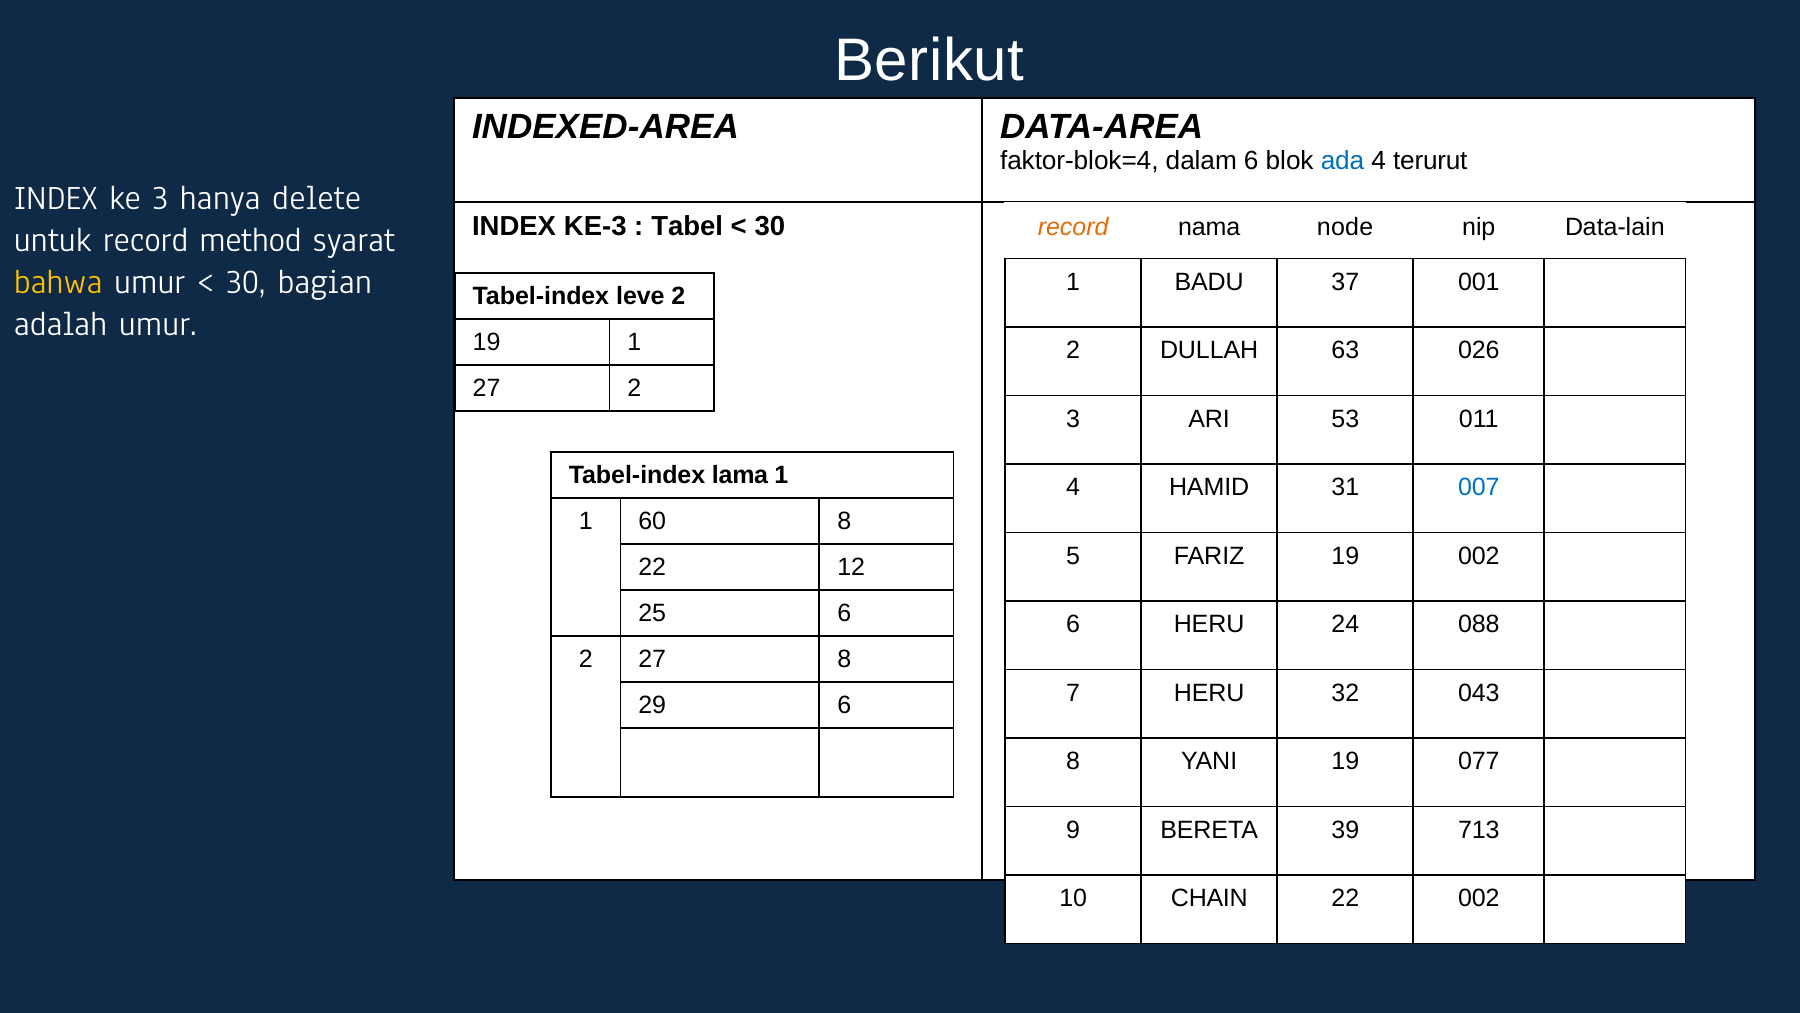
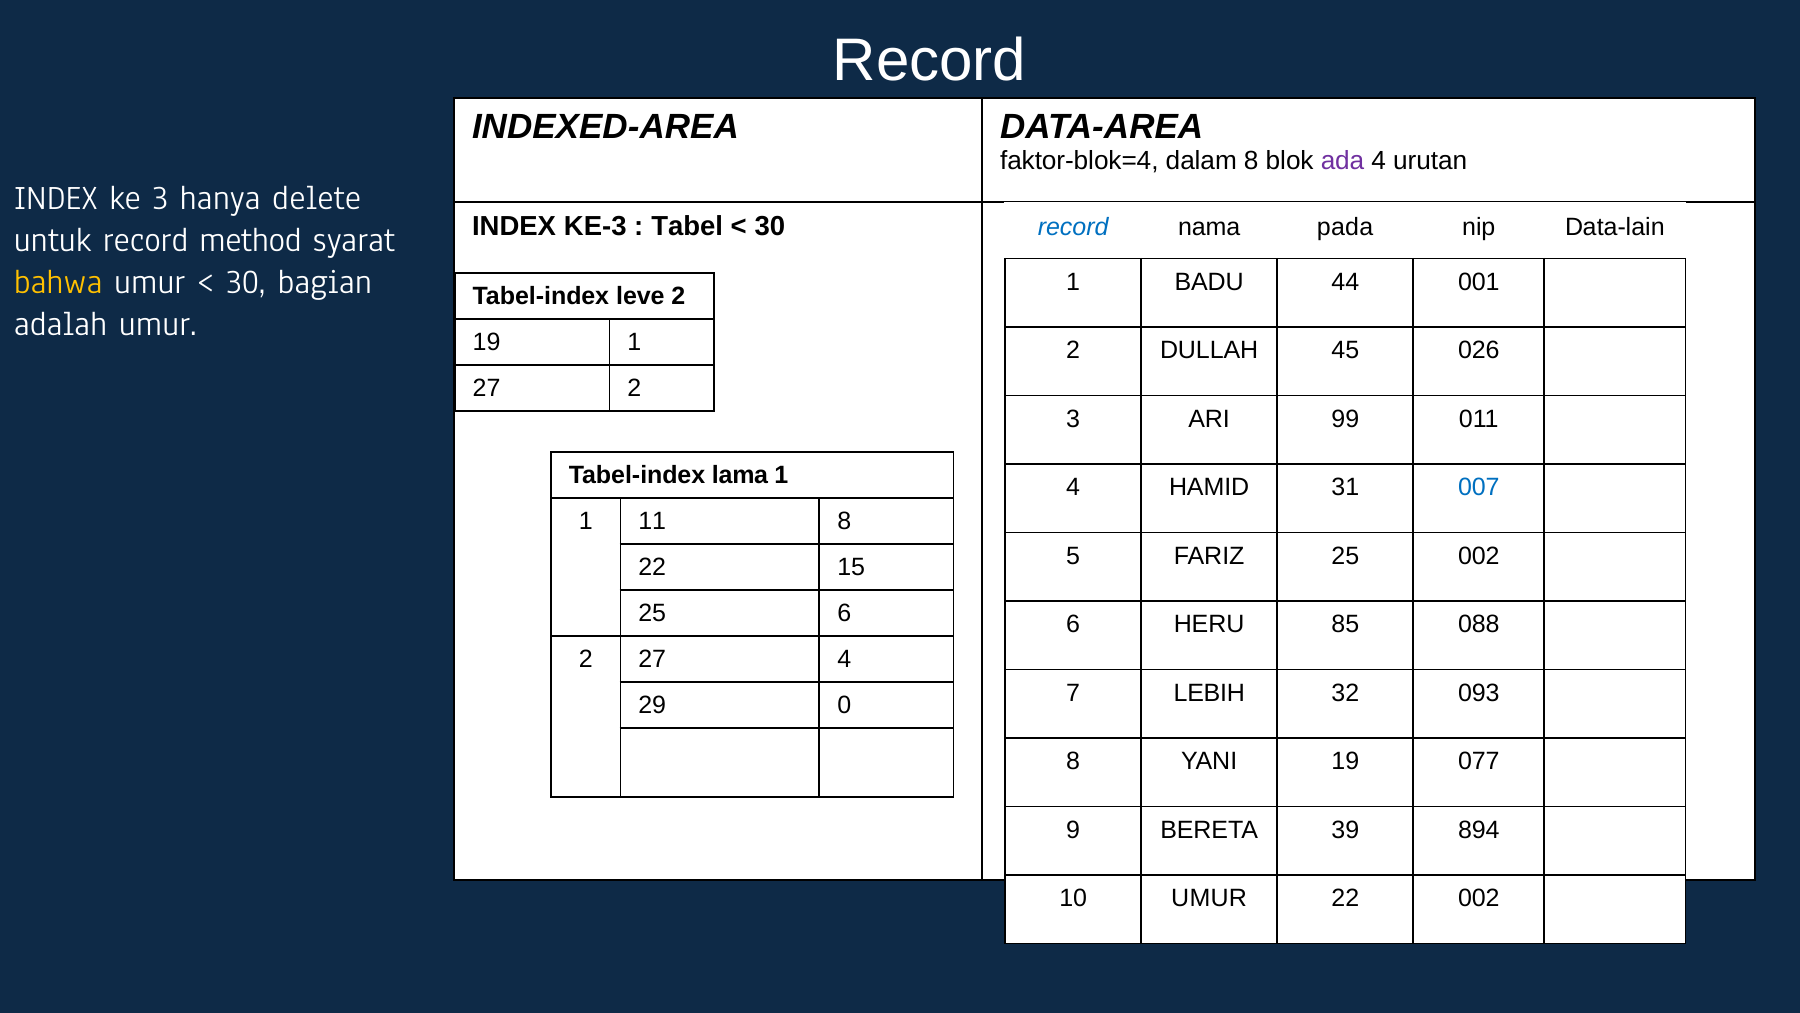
Berikut: Berikut -> Record (930, 61)
dalam 6: 6 -> 8 (1251, 161)
ada colour: blue -> purple (1342, 161)
terurut: terurut -> urutan (1430, 161)
record colour: orange -> blue (1073, 227)
node: node -> pada (1345, 227)
37: 37 -> 44 (1345, 282)
63: 63 -> 45 (1345, 350)
53: 53 -> 99 (1345, 419)
60: 60 -> 11 (652, 521)
FARIZ 19: 19 -> 25 (1345, 556)
12: 12 -> 15 (851, 567)
24: 24 -> 85 (1345, 624)
27 8: 8 -> 4 (844, 659)
7 HERU: HERU -> LEBIH (1209, 692)
043: 043 -> 093 (1479, 692)
29 6: 6 -> 0 (844, 705)
713: 713 -> 894 (1479, 829)
10 CHAIN: CHAIN -> UMUR (1209, 898)
